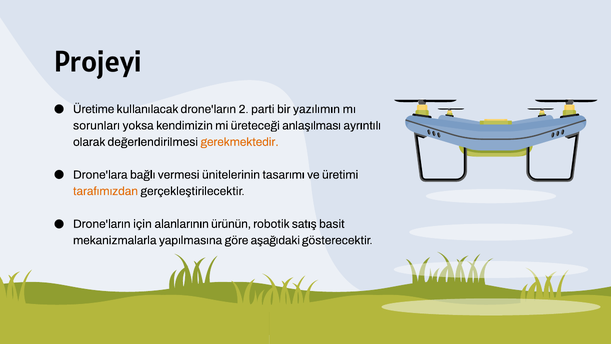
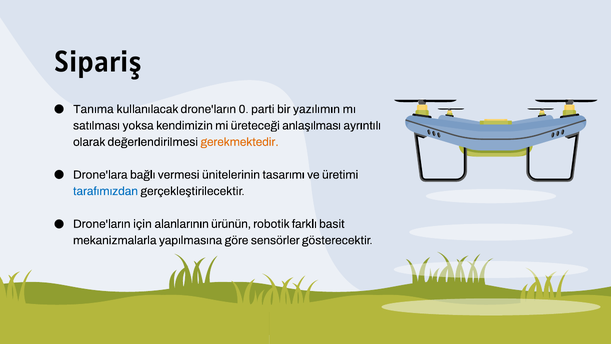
Projeyi: Projeyi -> Sipariş (98, 62)
Üretime: Üretime -> Tanıma (93, 109)
2: 2 -> 0 (244, 109)
sorunları: sorunları -> satılması (97, 125)
tarafımızdan colour: orange -> blue (106, 191)
satış: satış -> farklı (304, 224)
aşağıdaki: aşağıdaki -> sensörler (275, 240)
